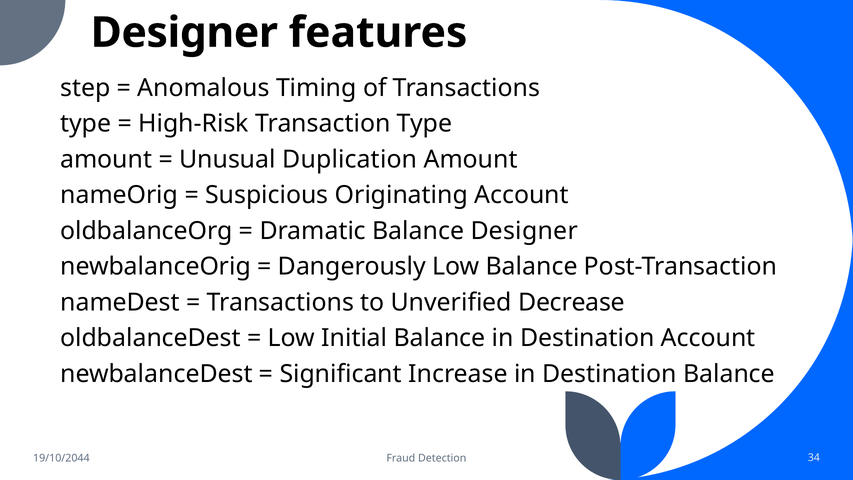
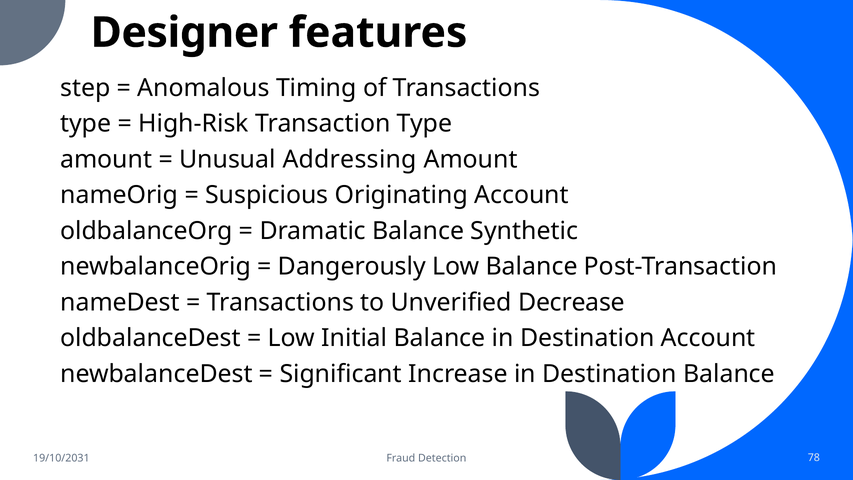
Duplication: Duplication -> Addressing (350, 159)
Balance Designer: Designer -> Synthetic (524, 231)
19/10/2044: 19/10/2044 -> 19/10/2031 (61, 458)
34: 34 -> 78 (814, 457)
